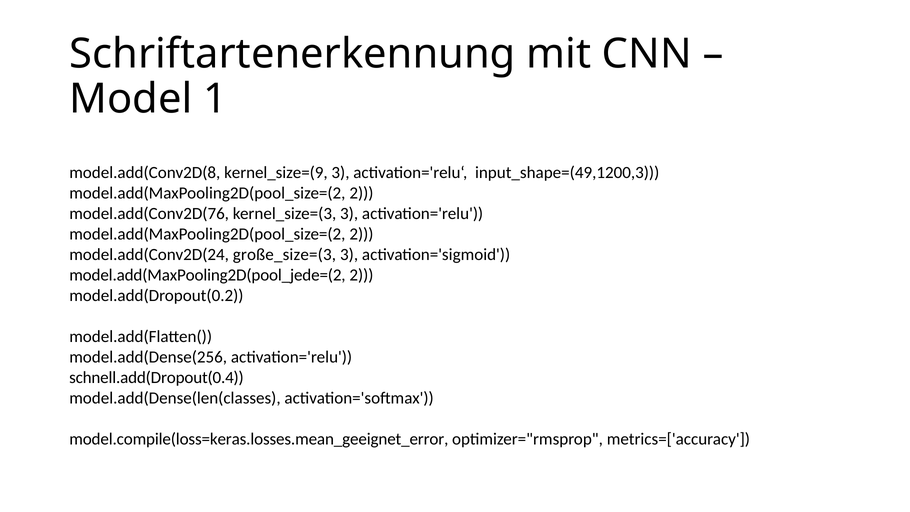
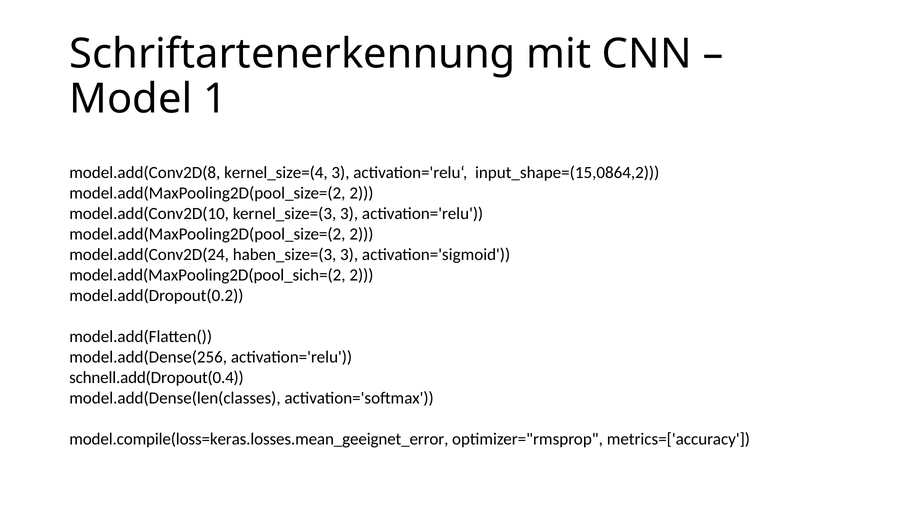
kernel_size=(9: kernel_size=(9 -> kernel_size=(4 (276, 173)
input_shape=(49,1200,3: input_shape=(49,1200,3 -> input_shape=(15,0864,2 (567, 173)
model.add(Conv2D(76: model.add(Conv2D(76 -> model.add(Conv2D(10 (149, 214)
große_size=(3: große_size=(3 -> haben_size=(3 (285, 255)
model.add(MaxPooling2D(pool_jede=(2: model.add(MaxPooling2D(pool_jede=(2 -> model.add(MaxPooling2D(pool_sich=(2 (207, 275)
